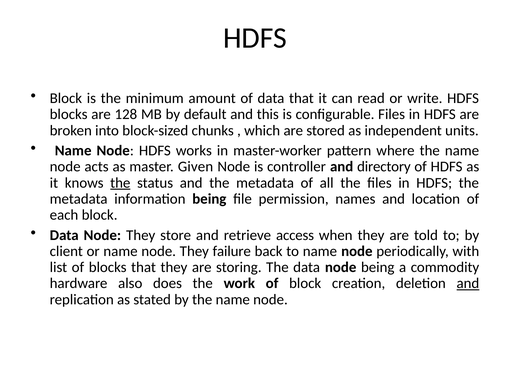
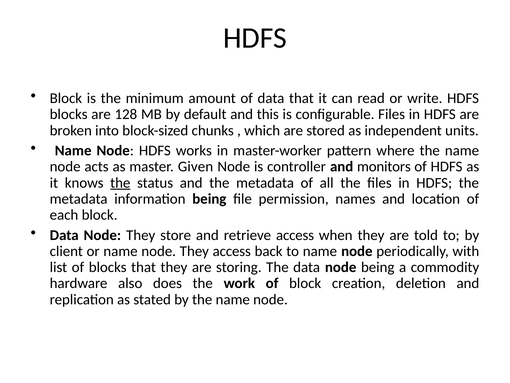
directory: directory -> monitors (384, 167)
They failure: failure -> access (232, 251)
and underline: present -> none (468, 283)
